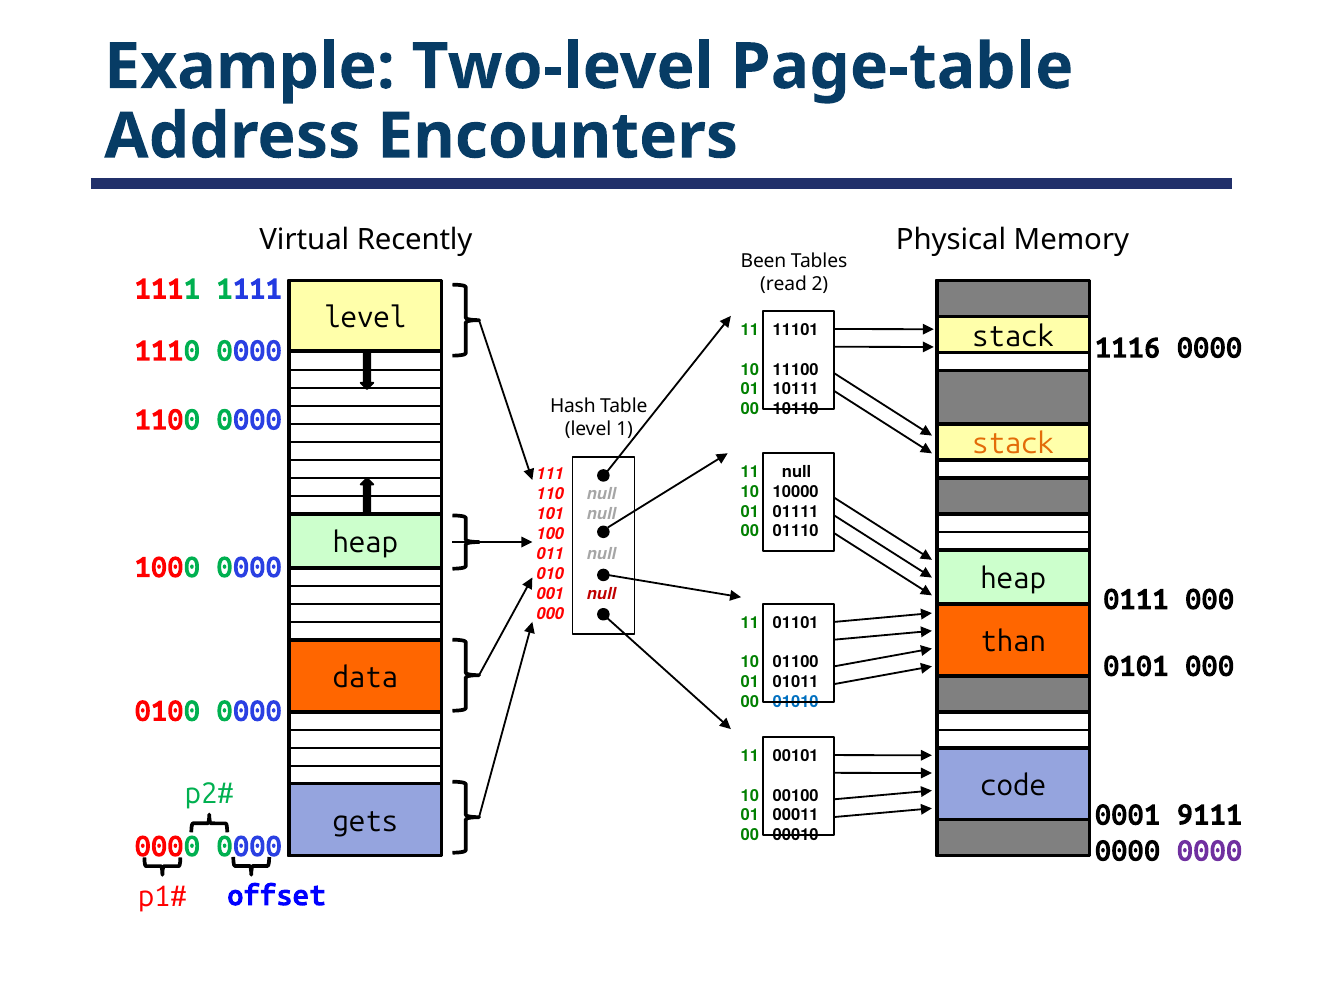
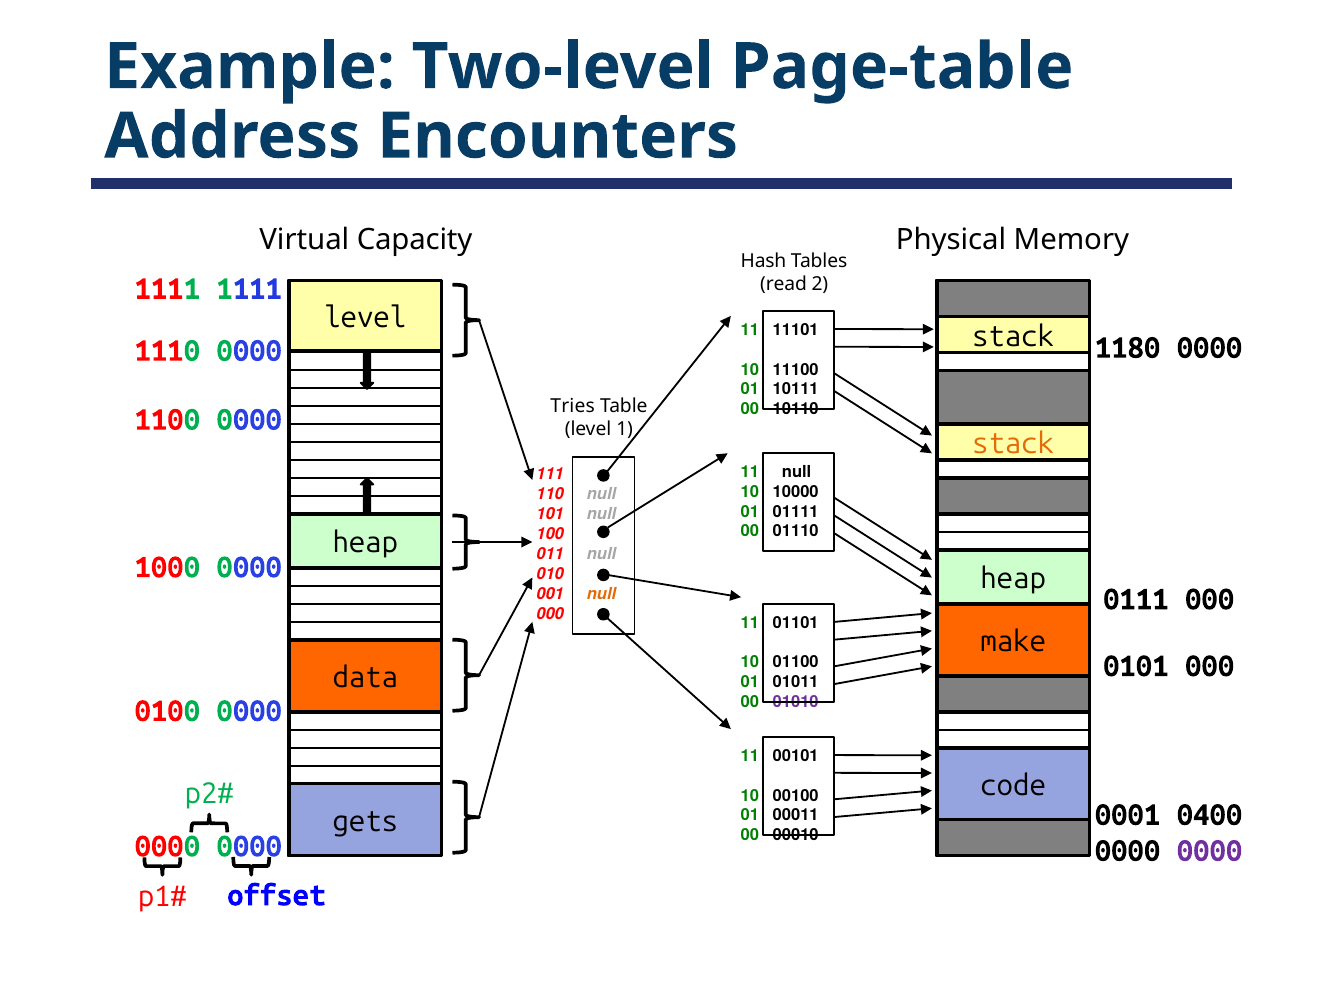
Recently: Recently -> Capacity (415, 240)
Been: Been -> Hash (764, 261)
1116: 1116 -> 1180 (1128, 348)
Hash: Hash -> Tries (573, 406)
null colour: red -> orange (602, 594)
than: than -> make (1013, 642)
01010 colour: blue -> purple (796, 702)
9111: 9111 -> 0400 (1209, 815)
